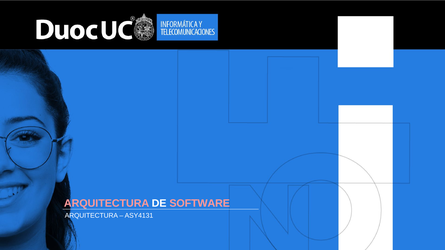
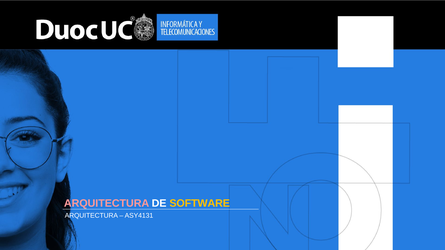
SOFTWARE colour: pink -> yellow (200, 204)
